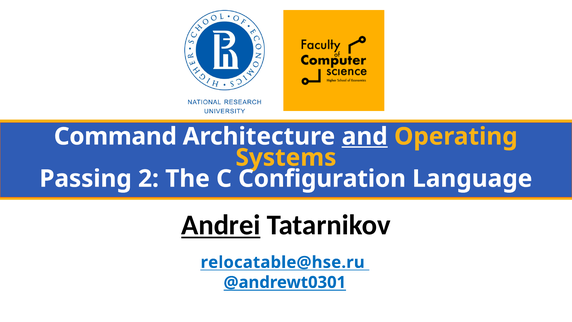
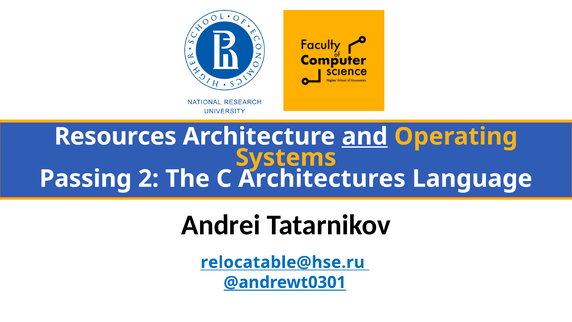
Command: Command -> Resources (115, 136)
Configuration: Configuration -> Architectures (322, 179)
Andrei underline: present -> none (221, 225)
